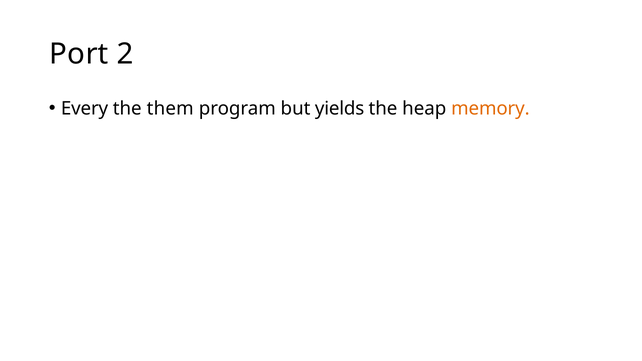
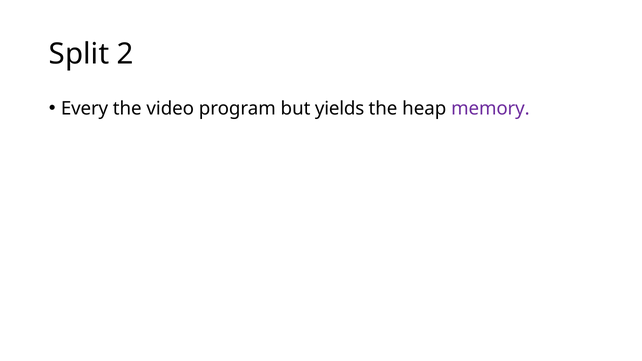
Port: Port -> Split (79, 54)
them: them -> video (170, 109)
memory colour: orange -> purple (490, 109)
